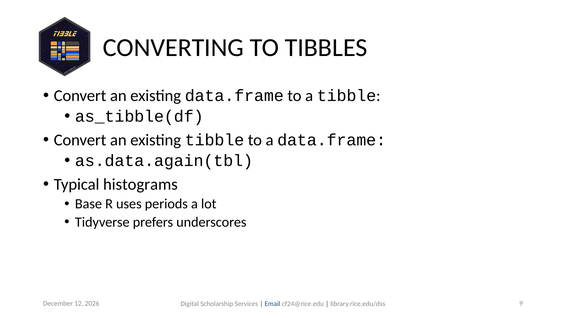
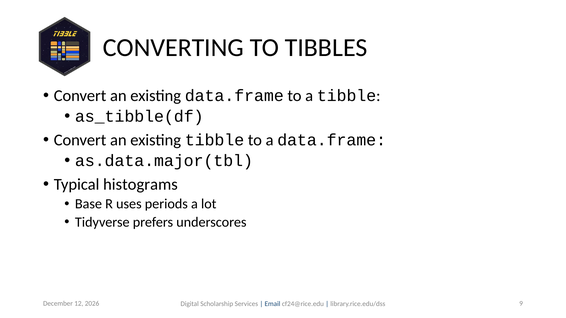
as.data.again(tbl: as.data.again(tbl -> as.data.major(tbl (164, 161)
